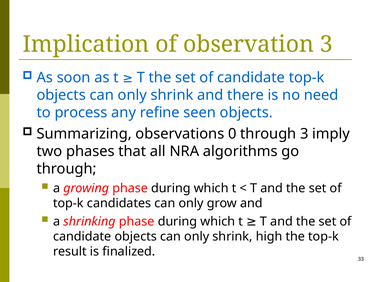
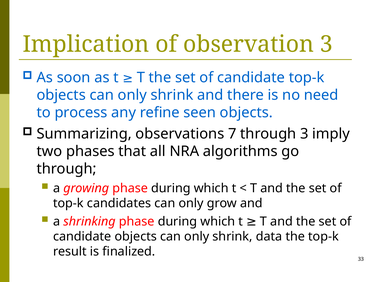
0: 0 -> 7 (232, 134)
high: high -> data (269, 237)
